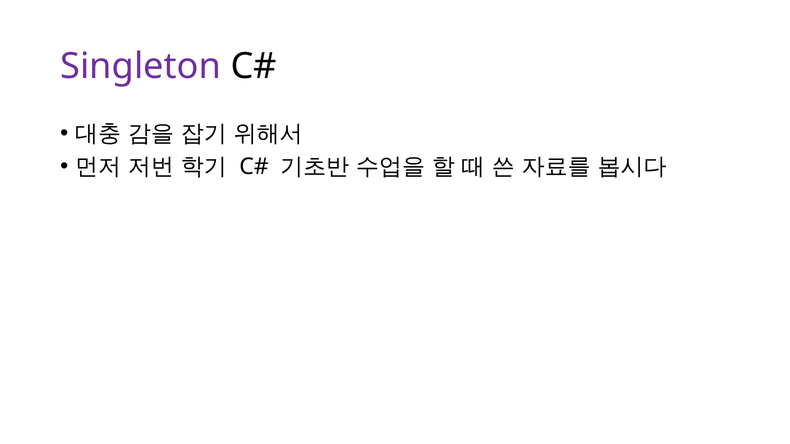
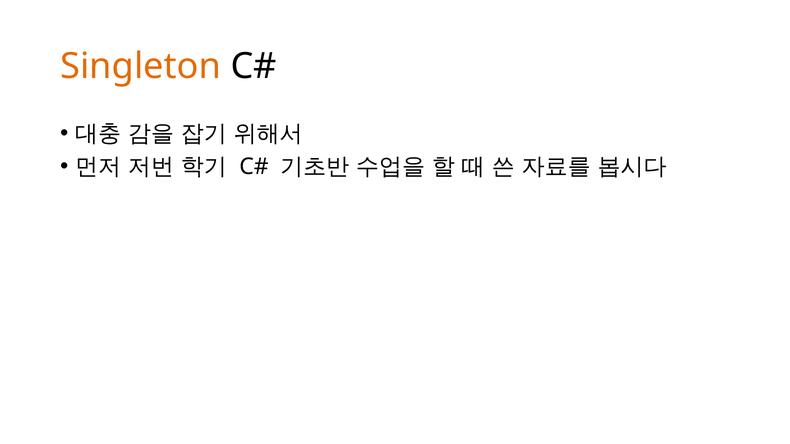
Singleton colour: purple -> orange (141, 66)
